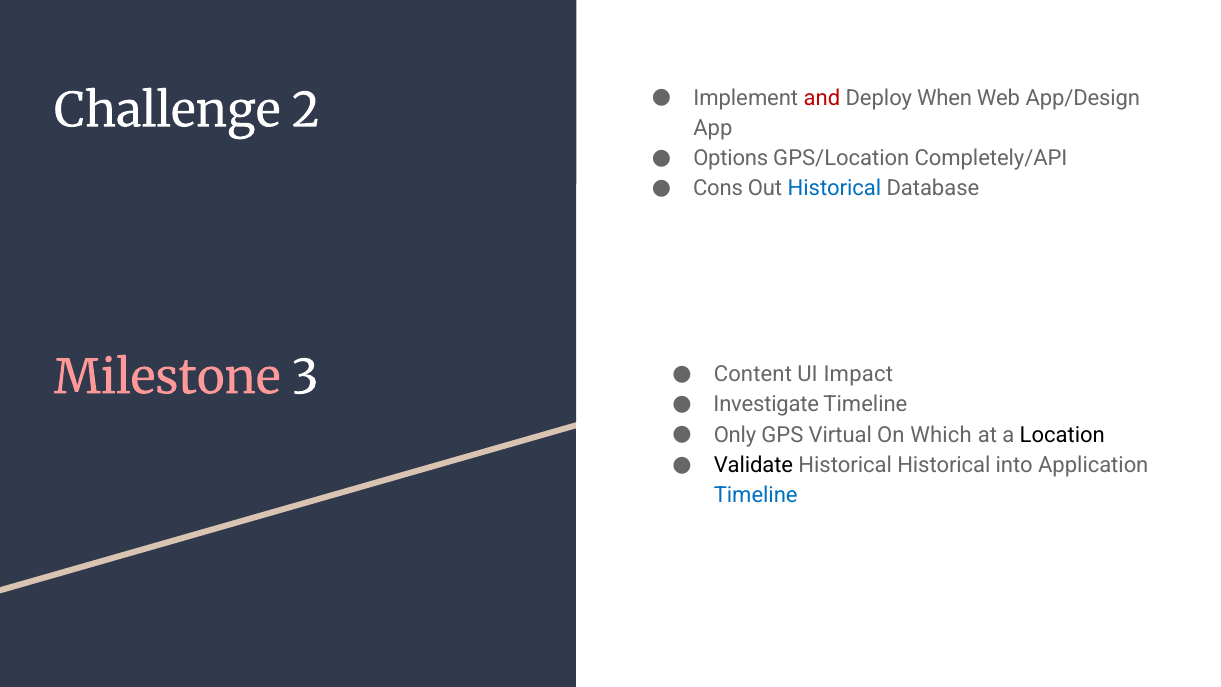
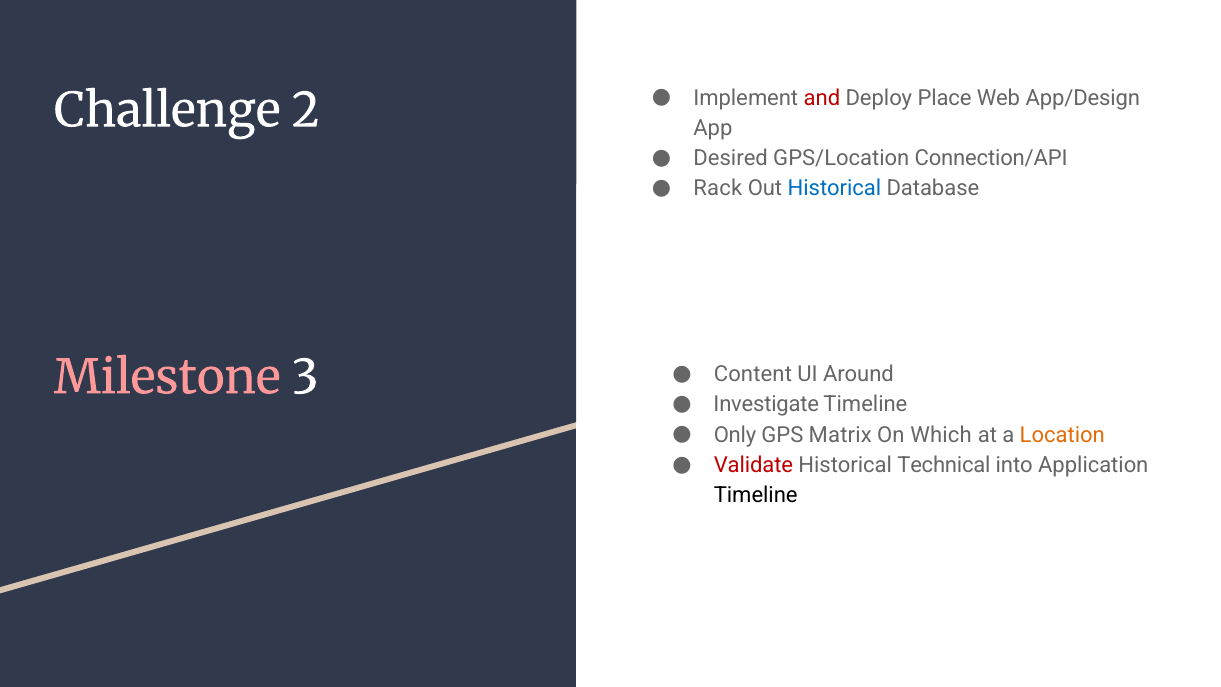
When: When -> Place (944, 98)
Options: Options -> Desired (731, 158)
Completely/API: Completely/API -> Connection/API (991, 158)
Cons: Cons -> Rack (718, 189)
Impact: Impact -> Around (858, 374)
Virtual: Virtual -> Matrix (840, 435)
Location colour: black -> orange (1062, 435)
Validate colour: black -> red (753, 465)
Historical Historical: Historical -> Technical (944, 465)
Timeline colour: blue -> black (756, 495)
